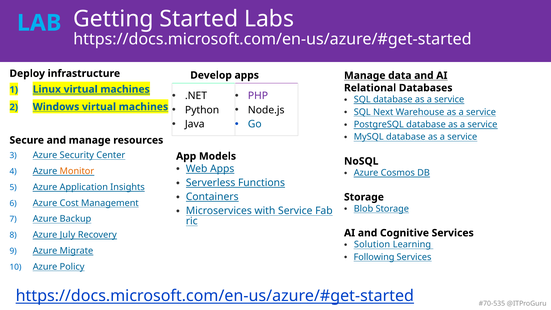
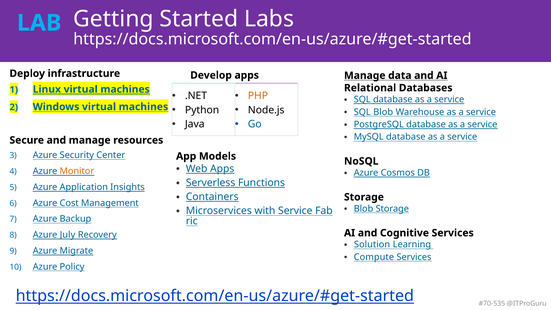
PHP colour: purple -> orange (258, 96)
SQL Next: Next -> Blob (383, 112)
Following: Following -> Compute (374, 257)
